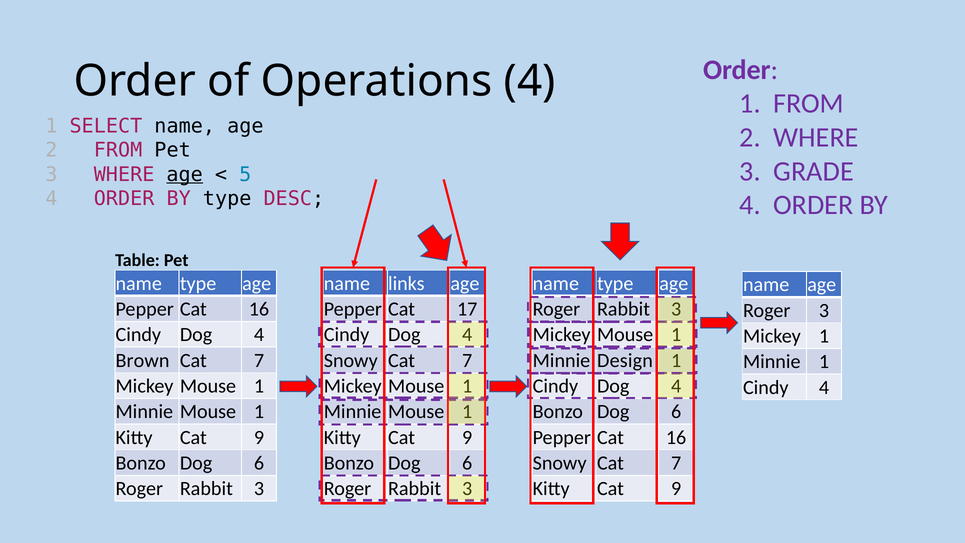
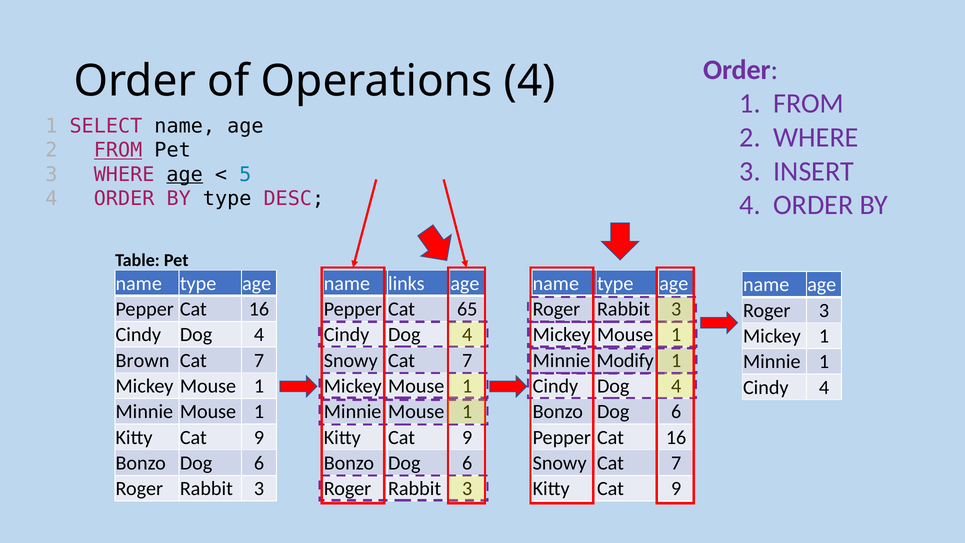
FROM underline: none -> present (118, 150)
GRADE: GRADE -> INSERT (814, 171)
17: 17 -> 65 (467, 309)
Design: Design -> Modify (625, 360)
